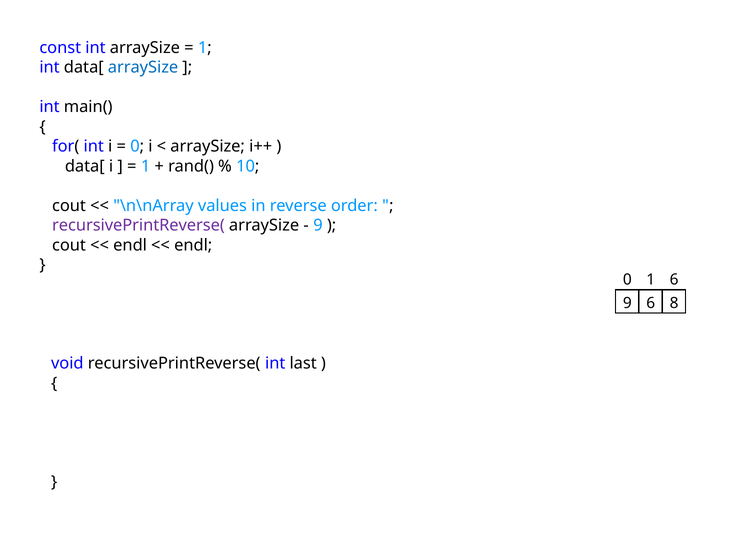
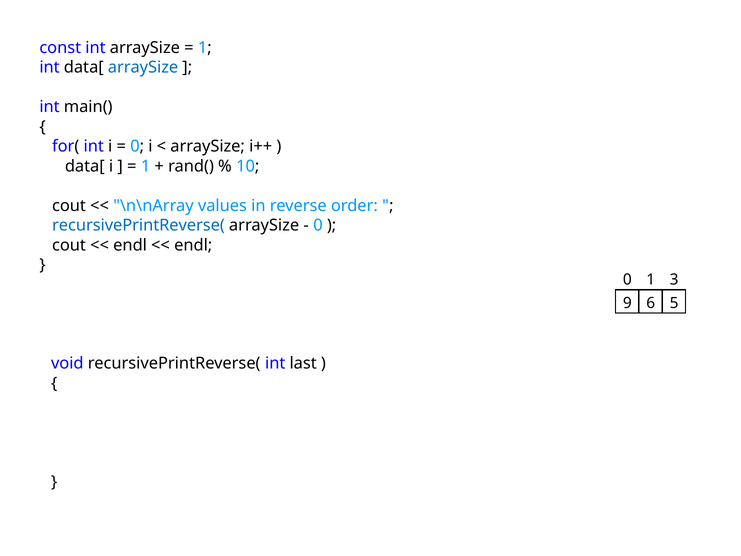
recursivePrintReverse( colour: purple -> blue (138, 225)
9: 9 -> 0 (318, 225)
1 6: 6 -> 3 (674, 279)
6 8: 8 -> 5 (674, 303)
